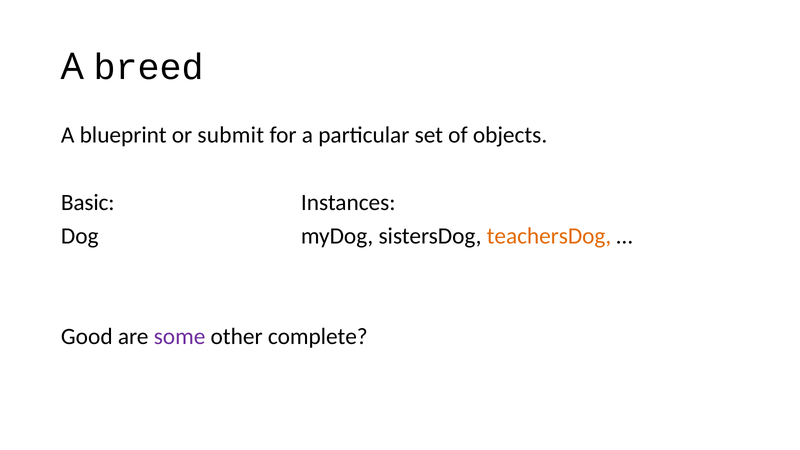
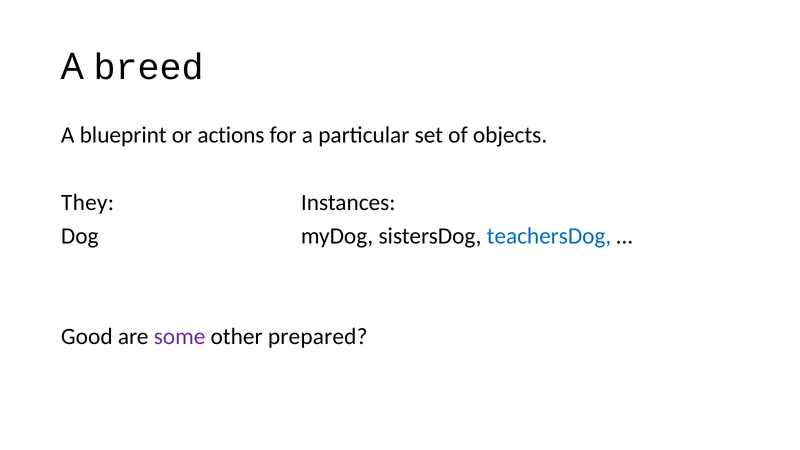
submit: submit -> actions (231, 135)
Basic: Basic -> They (88, 202)
teachersDog colour: orange -> blue (549, 236)
complete: complete -> prepared (318, 337)
